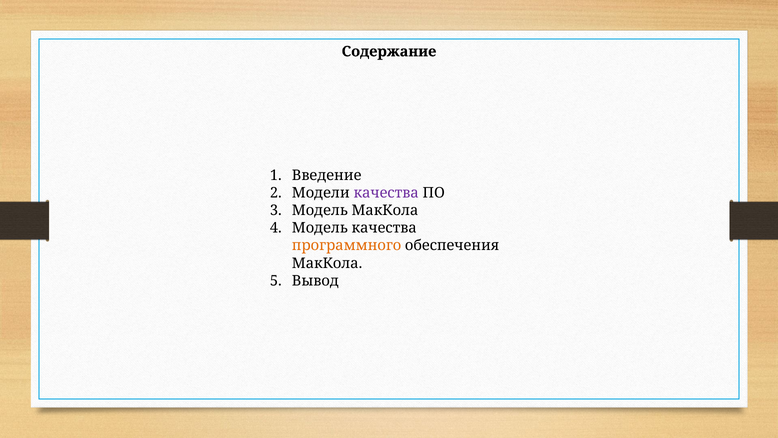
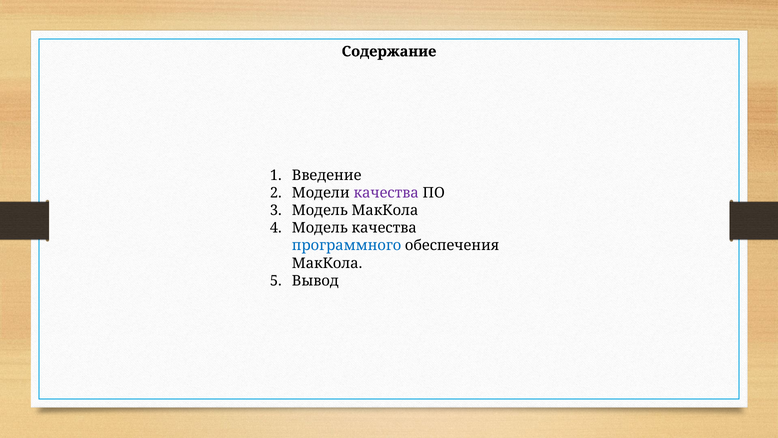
программного colour: orange -> blue (347, 245)
